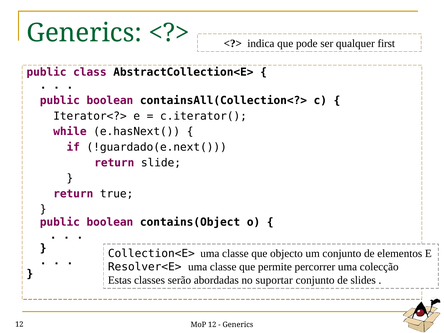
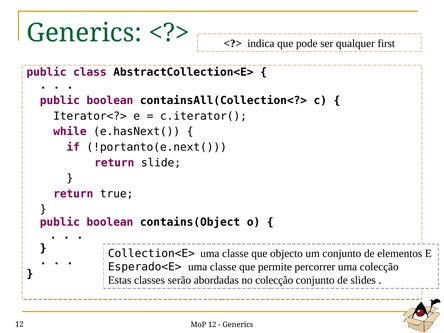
!guardado(e.next(: !guardado(e.next( -> !portanto(e.next( (157, 147)
Resolver<E>: Resolver<E> -> Esperado<E> (145, 267)
no suportar: suportar -> colecção (274, 280)
